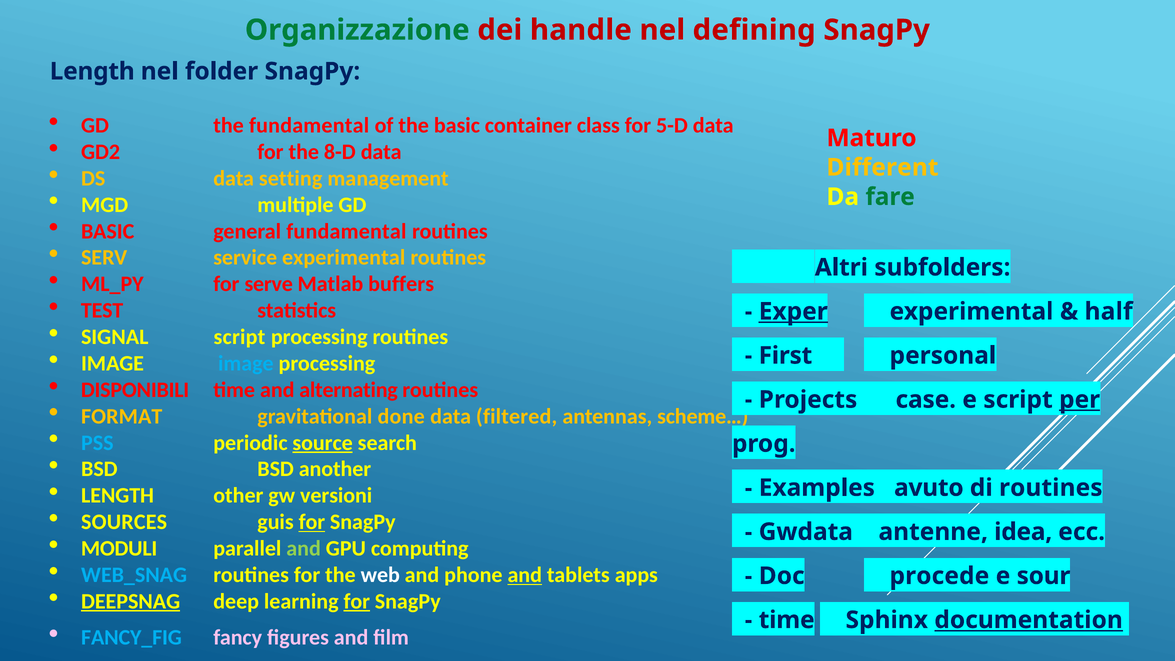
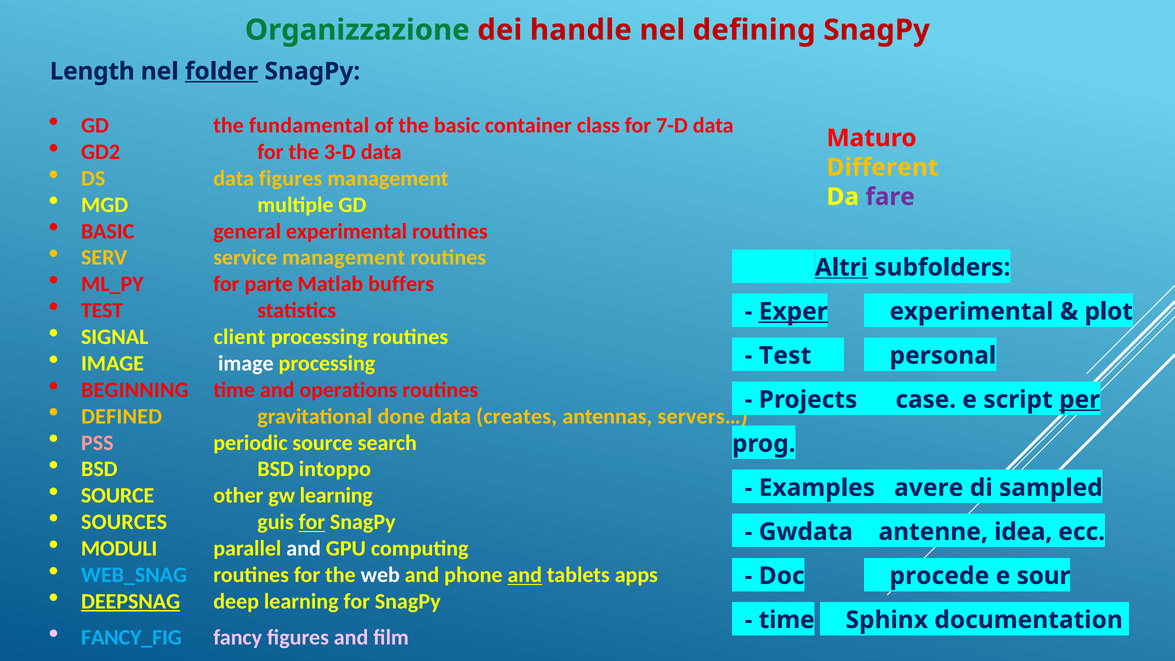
folder underline: none -> present (222, 71)
5-D: 5-D -> 7-D (672, 125)
8-D: 8-D -> 3-D (340, 152)
data setting: setting -> figures (291, 178)
fare colour: green -> purple (890, 197)
general fundamental: fundamental -> experimental (347, 231)
service experimental: experimental -> management (344, 258)
Altri underline: none -> present (841, 267)
serve: serve -> parte (269, 284)
half: half -> plot (1109, 311)
SIGNAL script: script -> client (239, 337)
First: First -> Test (785, 356)
image colour: light blue -> white (246, 363)
DISPONIBILI: DISPONIBILI -> BEGINNING (135, 390)
alternating: alternating -> operations (348, 390)
FORMAT: FORMAT -> DEFINED (122, 416)
filtered: filtered -> creates (517, 416)
scheme…: scheme… -> servers… (703, 416)
PSS colour: light blue -> pink (97, 443)
source underline: present -> none (323, 443)
another: another -> intoppo (335, 469)
avuto: avuto -> avere (929, 488)
di routines: routines -> sampled (1051, 488)
LENGTH: LENGTH -> SOURCE (118, 496)
gw versioni: versioni -> learning (336, 496)
and colour: light green -> white (304, 548)
for underline: present -> none (357, 601)
documentation underline: present -> none (1029, 620)
